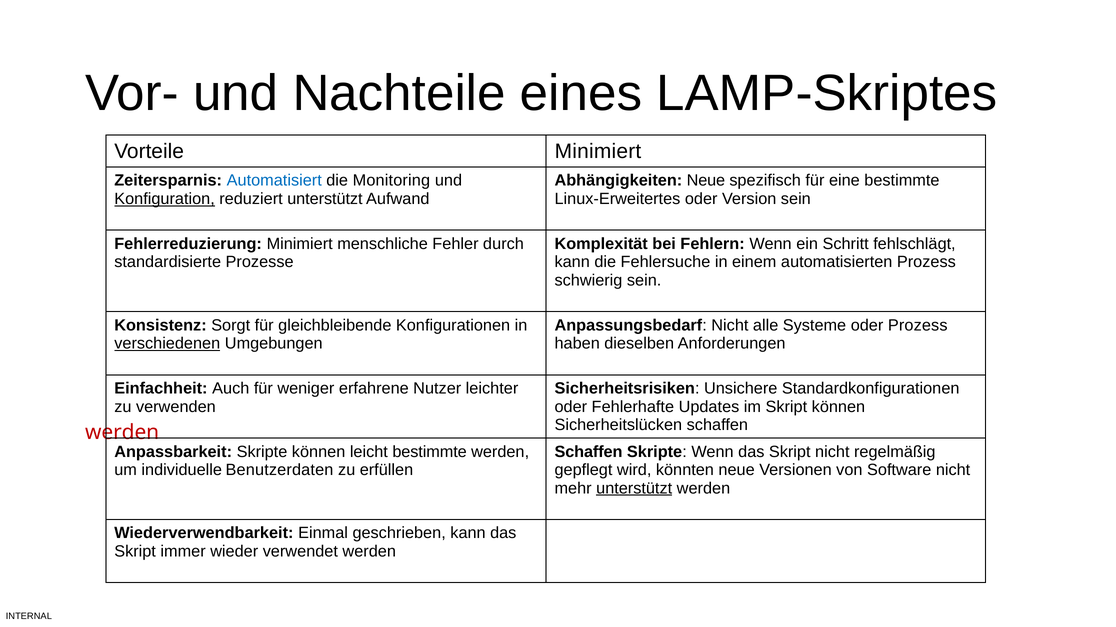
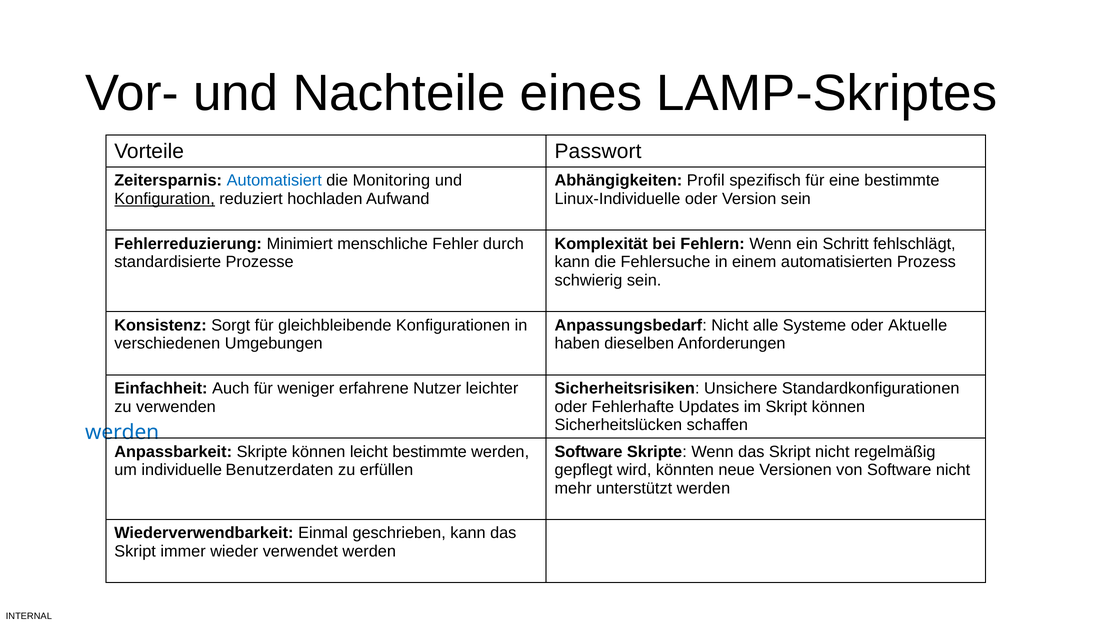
Vorteile Minimiert: Minimiert -> Passwort (598, 152)
Abhängigkeiten Neue: Neue -> Profil (706, 181)
reduziert unterstützt: unterstützt -> hochladen (325, 199)
Linux-Erweitertes: Linux-Erweitertes -> Linux-Individuelle (617, 199)
oder Prozess: Prozess -> Aktuelle (918, 326)
verschiedenen underline: present -> none (167, 344)
werden colour: red -> blue (122, 433)
Schaffen: Schaffen -> Software (589, 452)
unterstützt underline: present -> none (634, 489)
